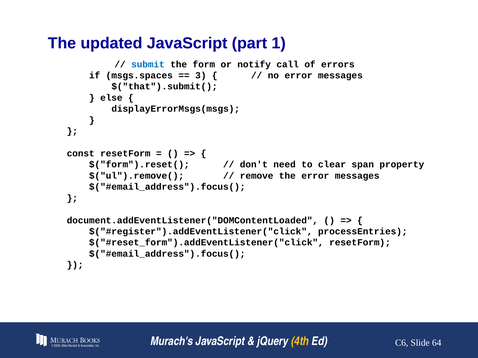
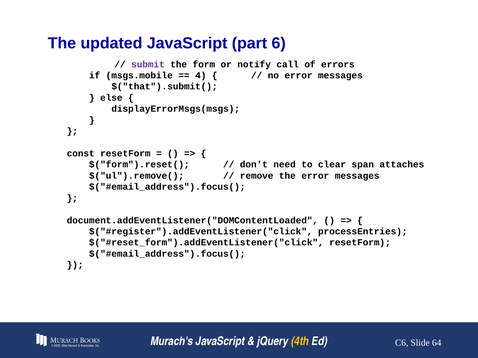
1: 1 -> 6 (279, 43)
submit colour: blue -> purple (148, 64)
msgs.spaces: msgs.spaces -> msgs.mobile (139, 76)
3: 3 -> 4 (201, 76)
property: property -> attaches (402, 165)
